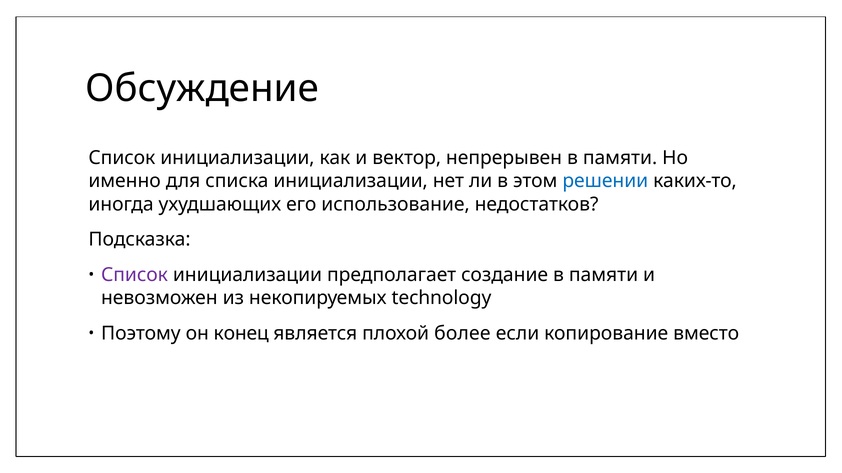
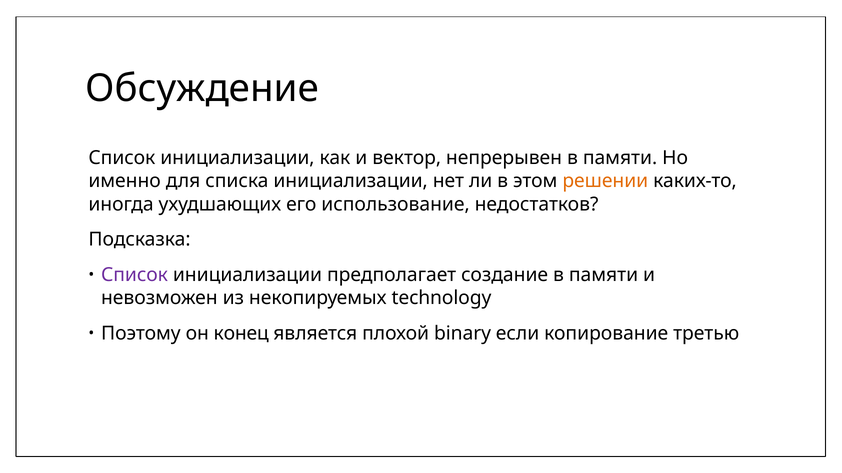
решении colour: blue -> orange (605, 181)
более: более -> binary (463, 334)
вместо: вместо -> третью (706, 334)
